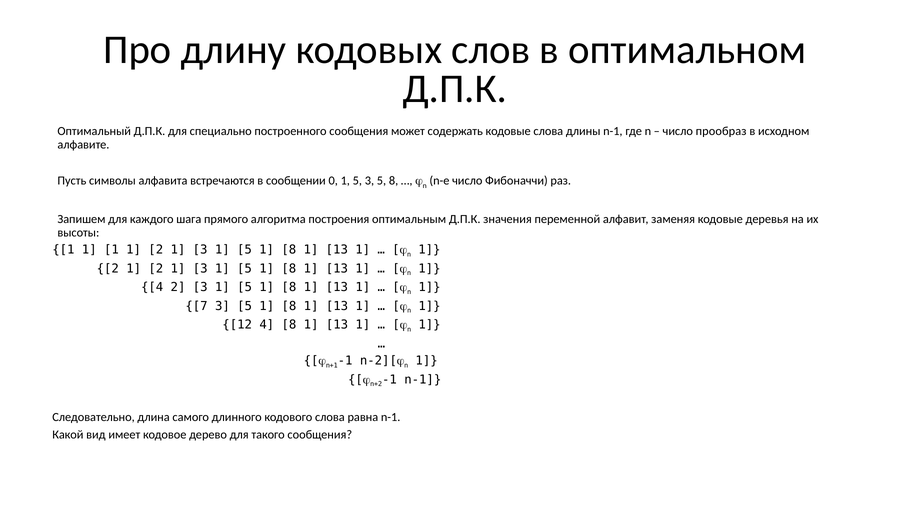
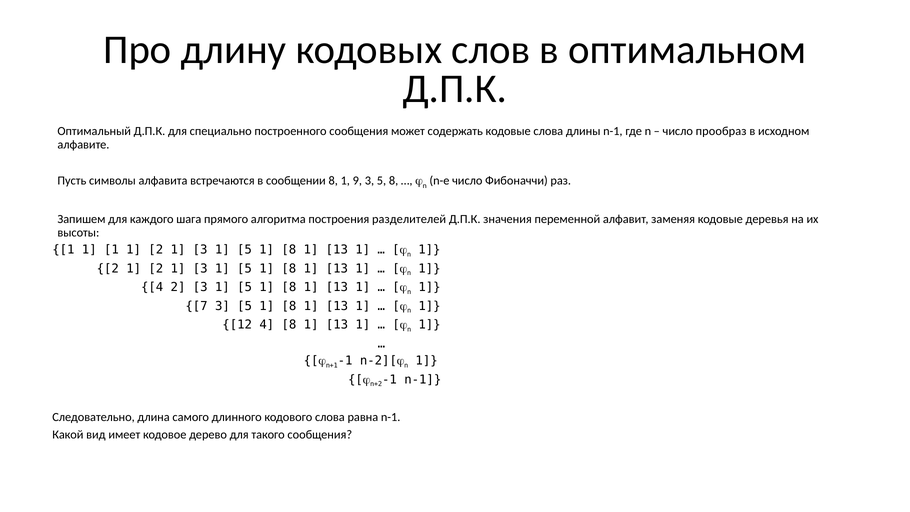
сообщении 0: 0 -> 8 (333, 181)
5: 5 -> 9 (357, 181)
оптимальным: оптимальным -> разделителей (409, 219)
